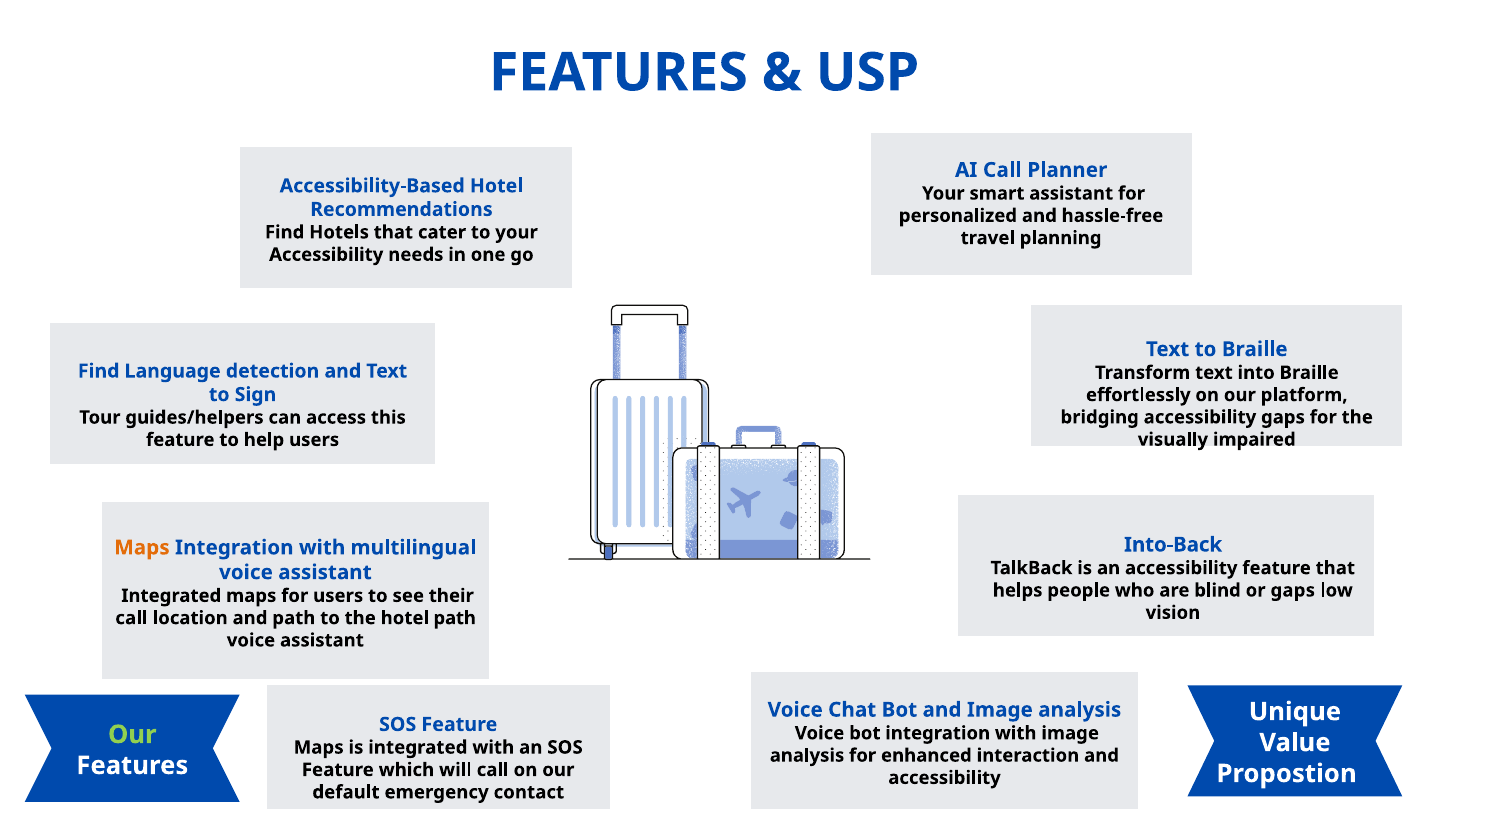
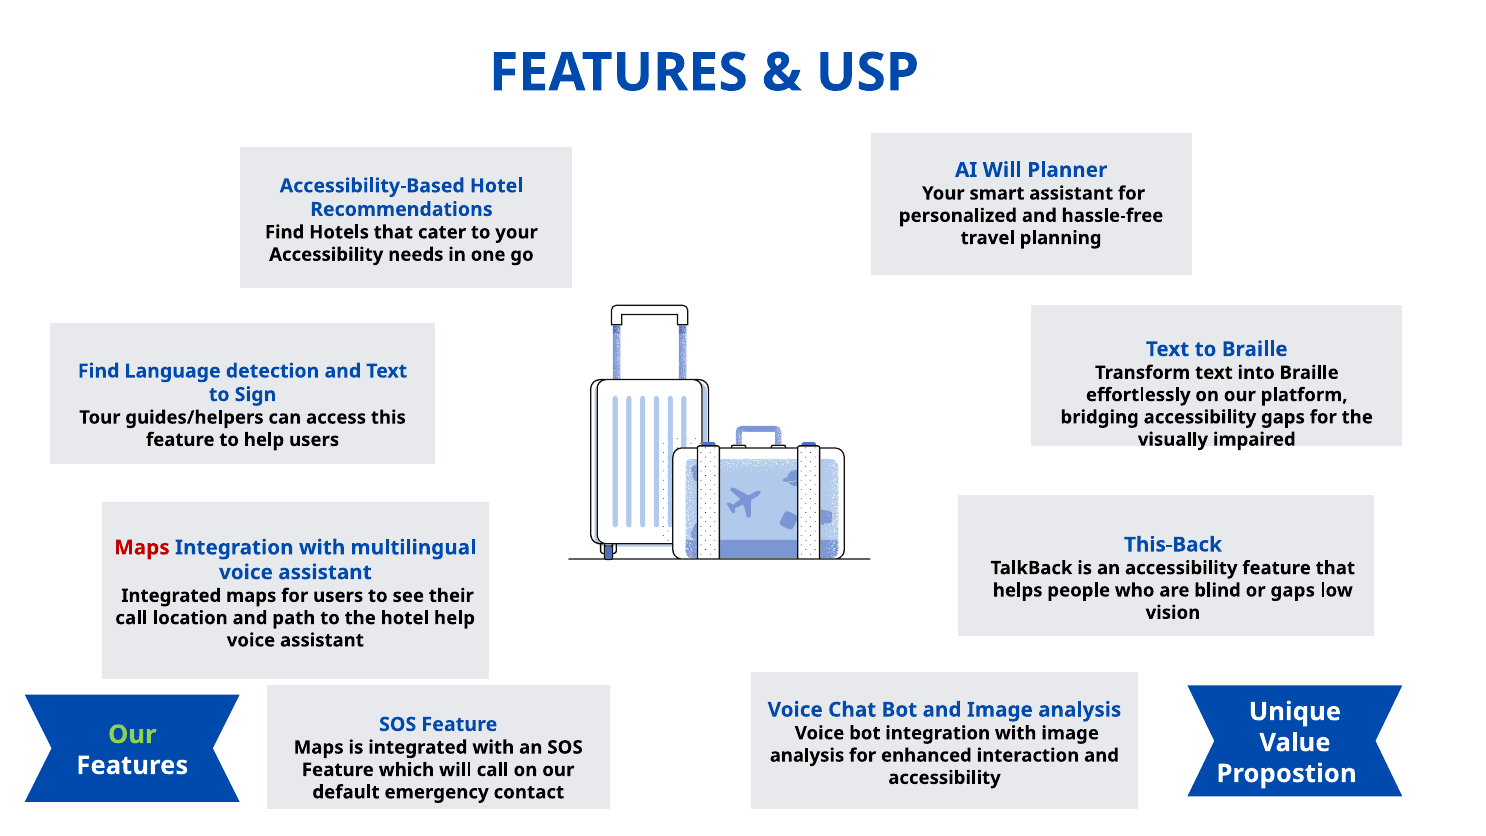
AI Call: Call -> Will (1002, 170)
Into-Back: Into-Back -> This-Back (1173, 545)
Maps colour: orange -> red (142, 548)
hotel path: path -> help (454, 618)
